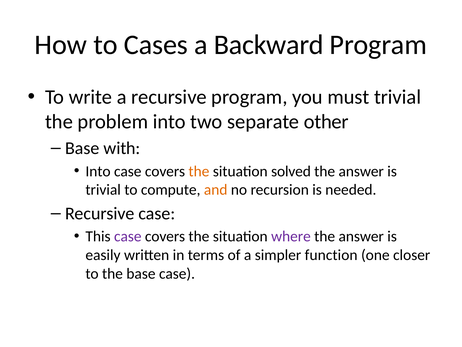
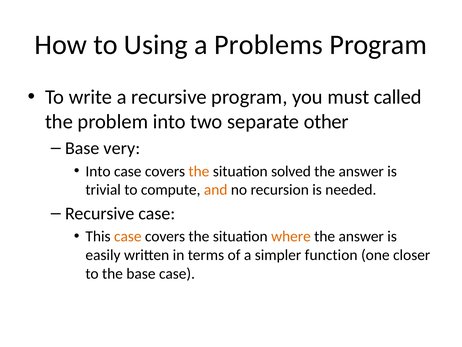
Cases: Cases -> Using (156, 45)
Backward: Backward -> Problems (269, 45)
must trivial: trivial -> called (398, 97)
with: with -> very (122, 148)
case colour: purple -> orange (128, 236)
where colour: purple -> orange (291, 236)
